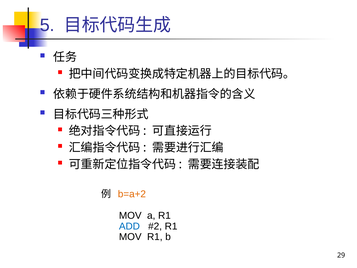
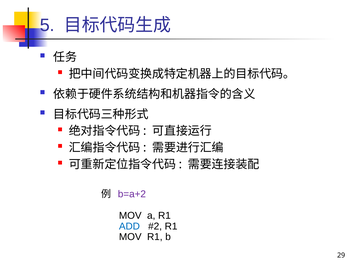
b=a+2 colour: orange -> purple (132, 194)
